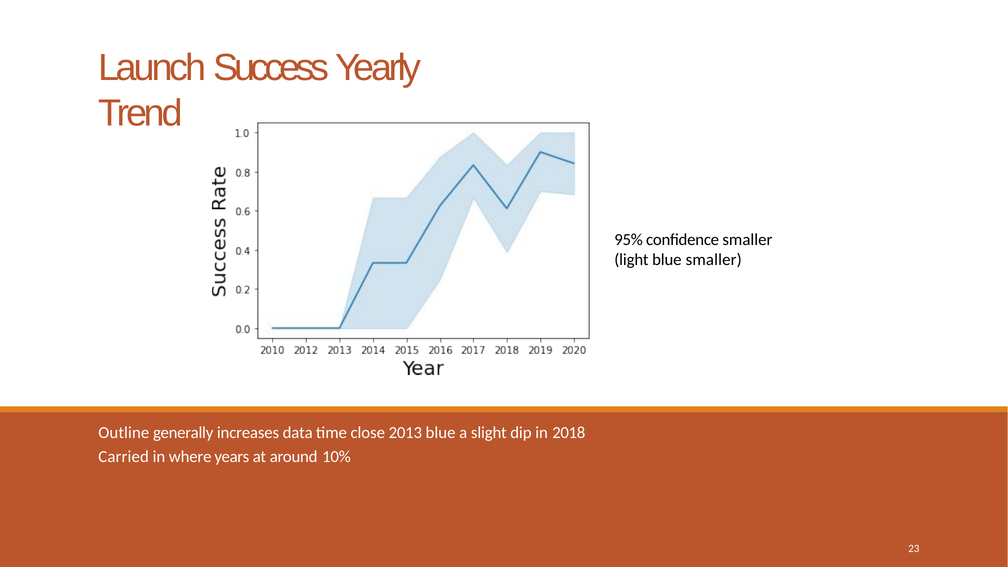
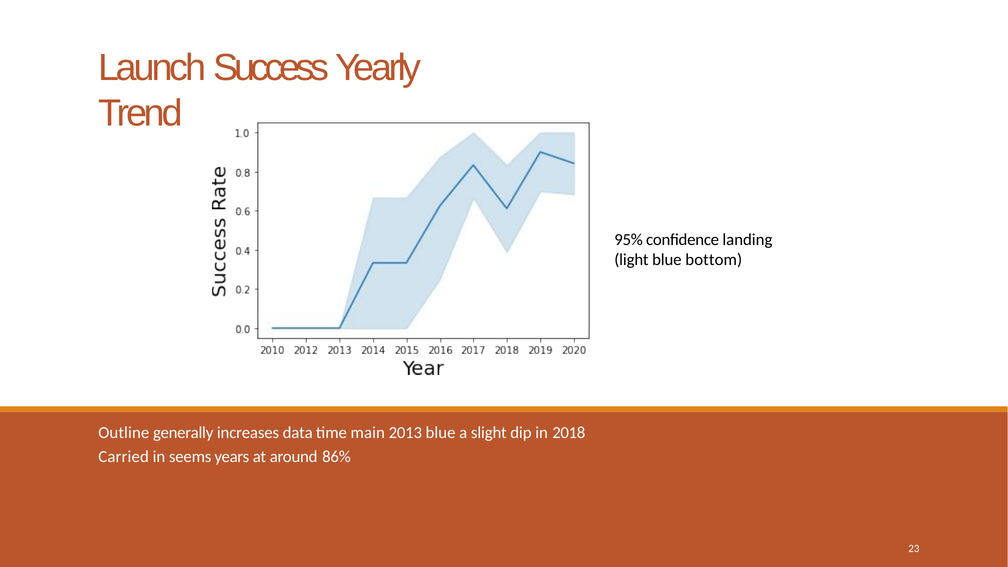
confidence smaller: smaller -> landing (747, 240)
blue smaller: smaller -> bottom (714, 260)
close: close -> main (368, 433)
where: where -> seems (190, 457)
10%: 10% -> 86% (336, 457)
